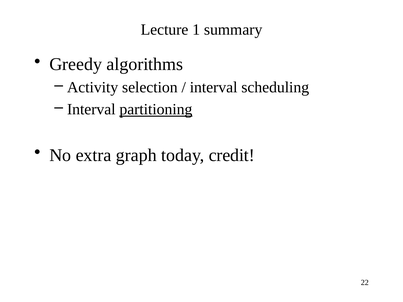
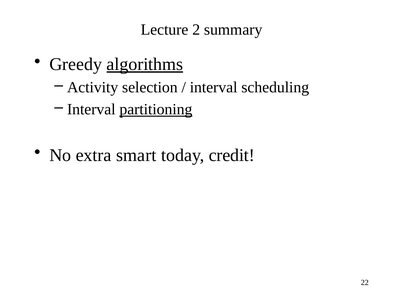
1: 1 -> 2 (196, 30)
algorithms underline: none -> present (145, 64)
graph: graph -> smart (136, 155)
